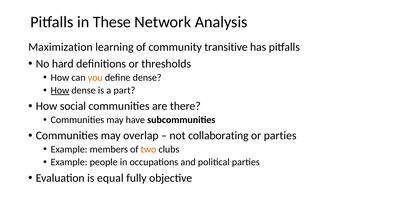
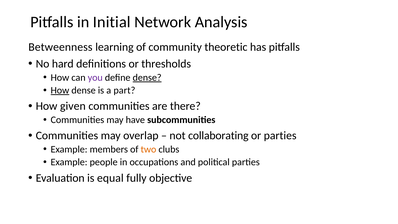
These: These -> Initial (112, 22)
Maximization: Maximization -> Betweenness (60, 47)
transitive: transitive -> theoretic (226, 47)
you colour: orange -> purple (95, 78)
dense underline: none -> present (147, 78)
social: social -> given (73, 106)
